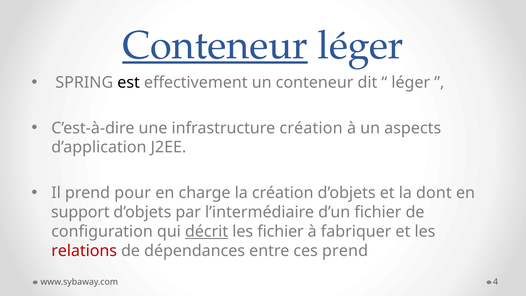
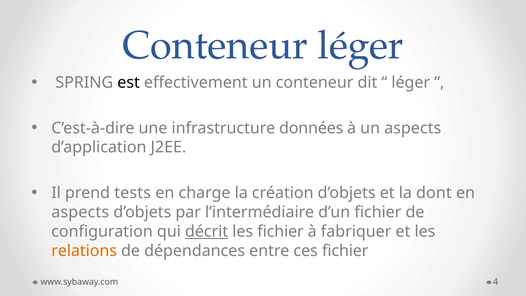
Conteneur underline: present -> none (215, 45)
infrastructure création: création -> données (311, 128)
pour: pour -> tests (133, 193)
support: support -> aspects (80, 212)
relations colour: red -> orange (84, 251)
ces prend: prend -> fichier (345, 251)
